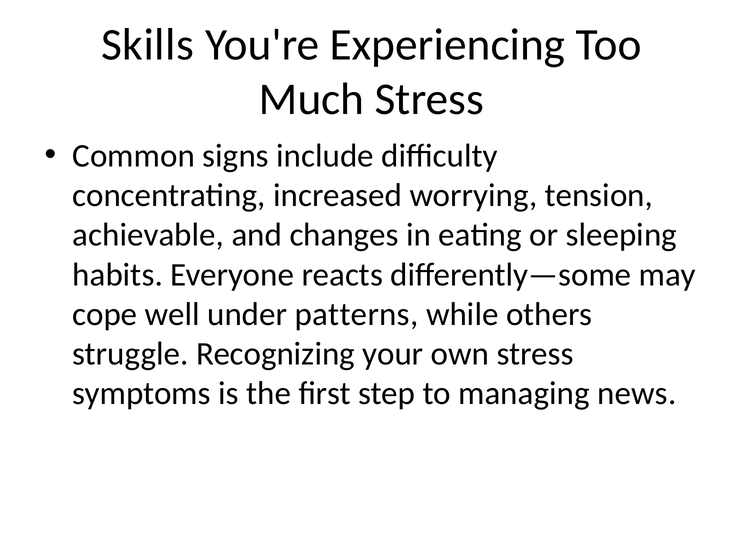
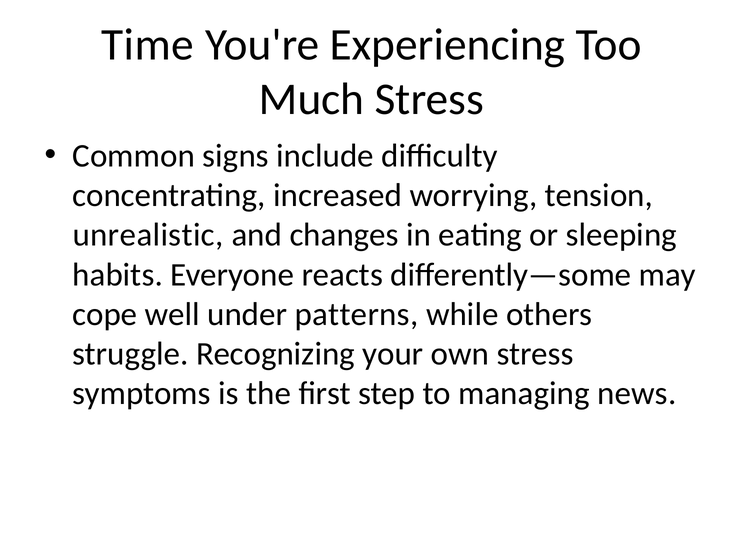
Skills: Skills -> Time (148, 45)
achievable: achievable -> unrealistic (148, 235)
